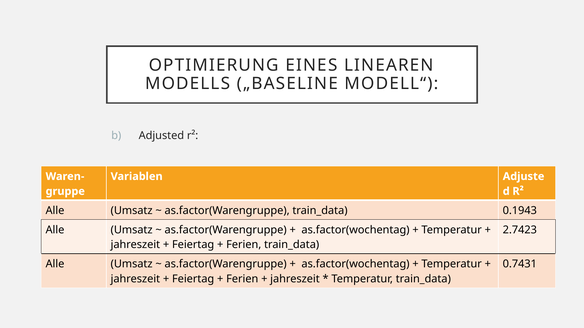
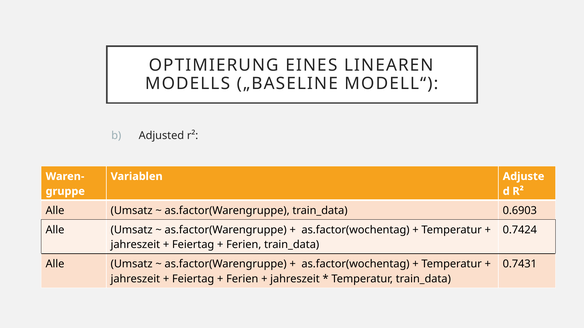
0.1943: 0.1943 -> 0.6903 (520, 211)
2.7423: 2.7423 -> 0.7424 (520, 230)
